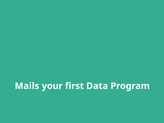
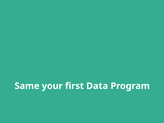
Mails: Mails -> Same (27, 86)
